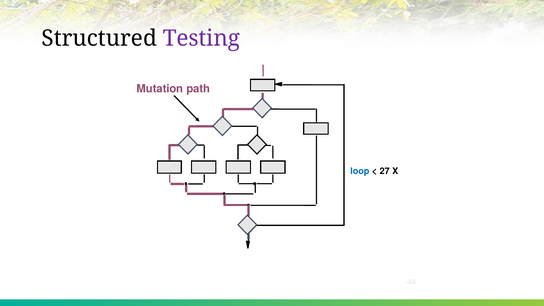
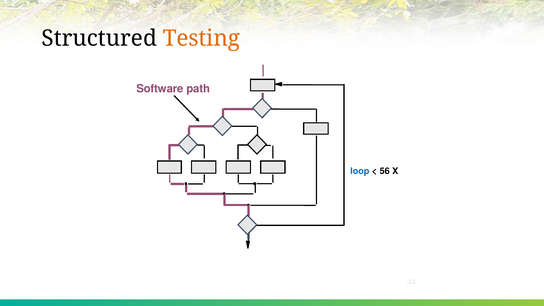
Testing colour: purple -> orange (201, 38)
Mutation: Mutation -> Software (160, 89)
27: 27 -> 56 (385, 171)
